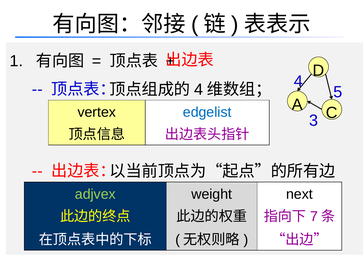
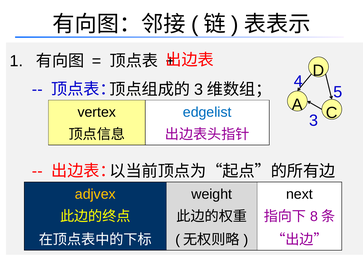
4: 4 -> 3 (199, 89)
adjvex colour: light green -> yellow (95, 194)
7: 7 -> 8 (314, 216)
